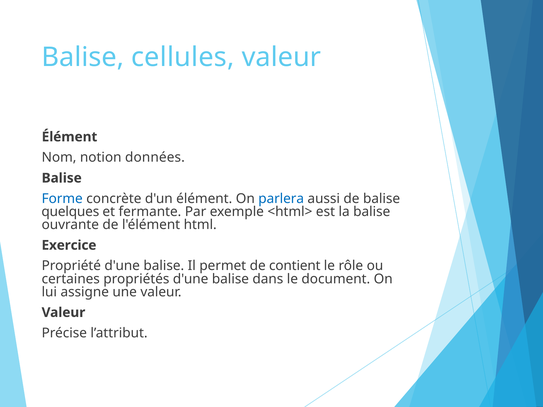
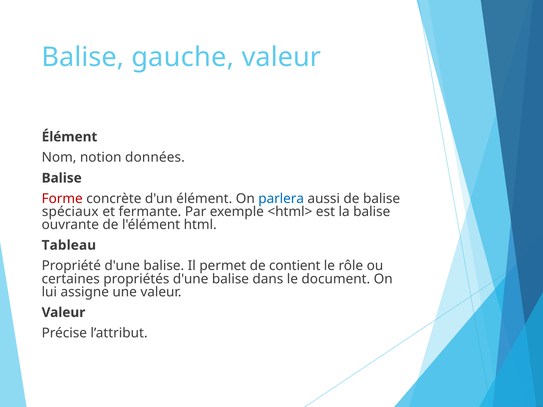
cellules: cellules -> gauche (183, 57)
Forme colour: blue -> red (62, 199)
quelques: quelques -> spéciaux (70, 212)
Exercice: Exercice -> Tableau (69, 245)
